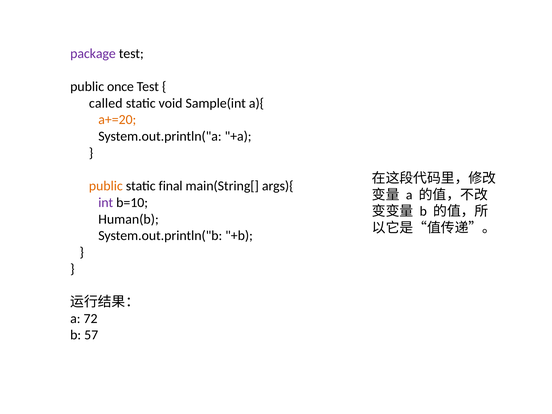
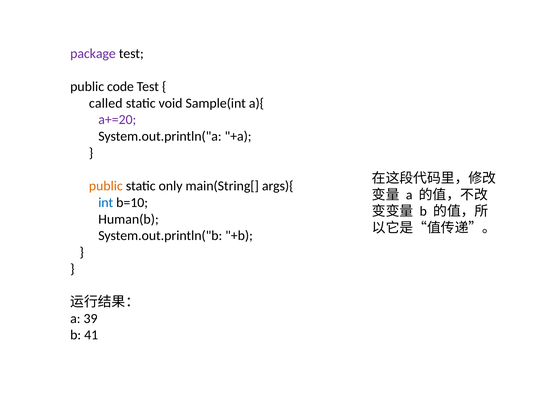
once: once -> code (120, 87)
a+=20 colour: orange -> purple (117, 120)
final: final -> only (171, 186)
int colour: purple -> blue (106, 203)
72: 72 -> 39 (91, 318)
57: 57 -> 41 (91, 335)
